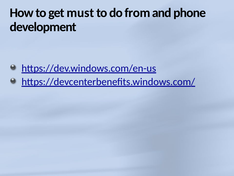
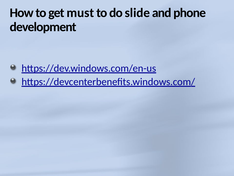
from: from -> slide (137, 13)
